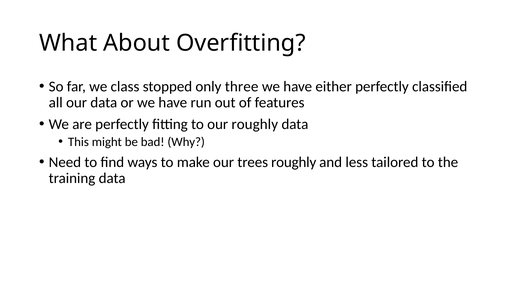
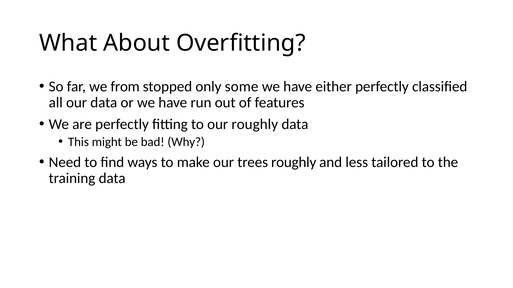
class: class -> from (125, 87)
three: three -> some (242, 87)
